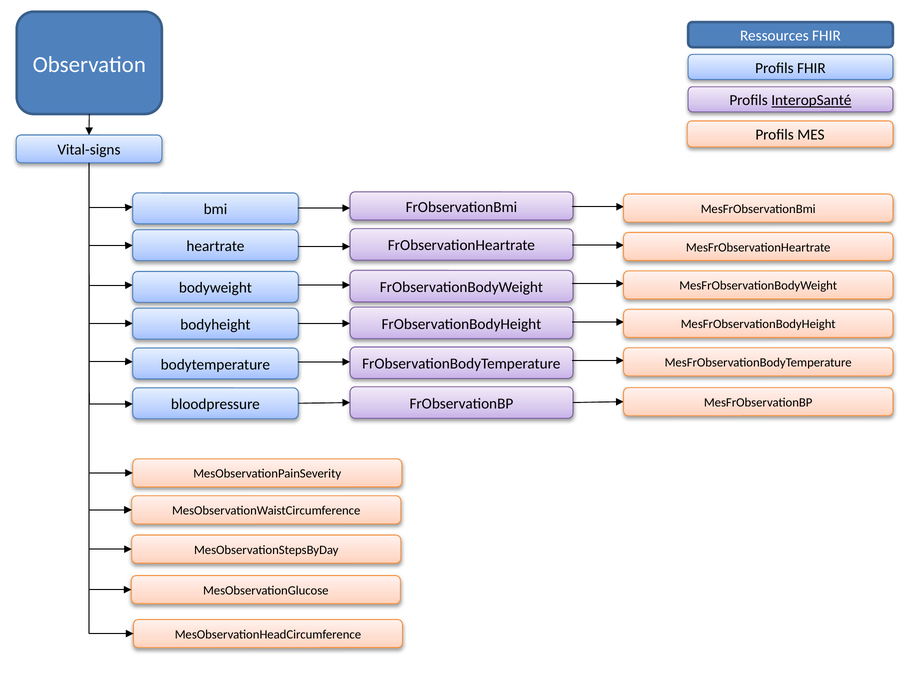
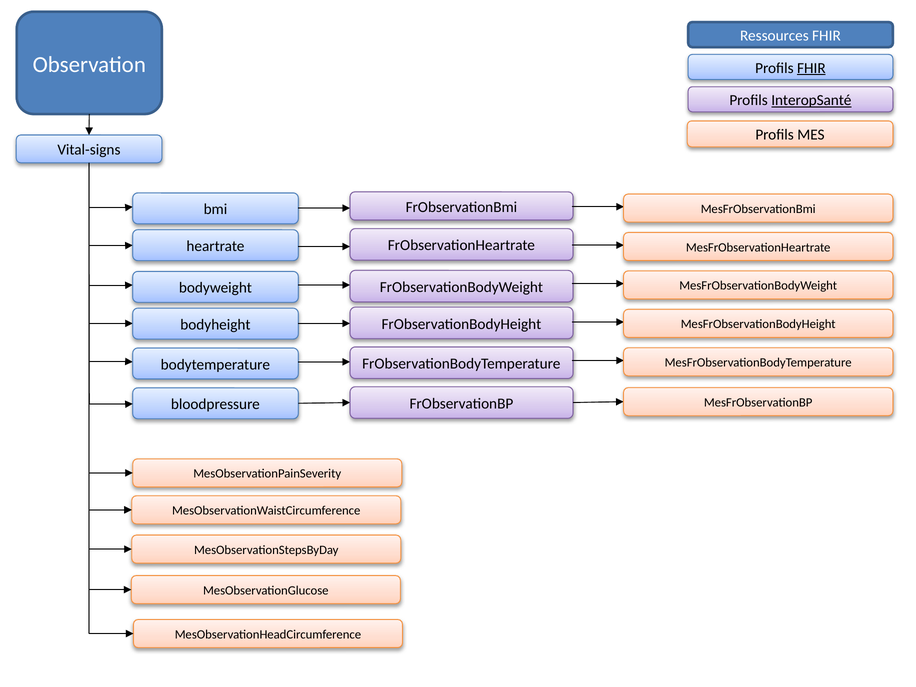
FHIR underline: none -> present (811, 68)
